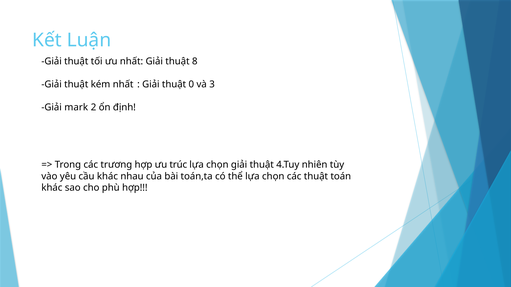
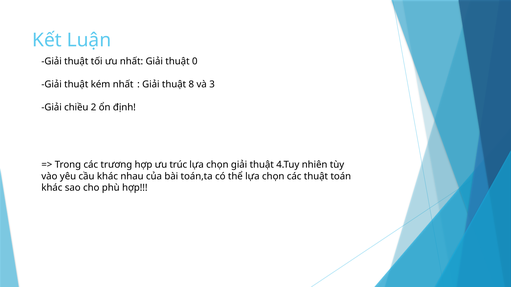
8: 8 -> 0 (195, 62)
0: 0 -> 8 (191, 85)
mark: mark -> chiều (76, 108)
